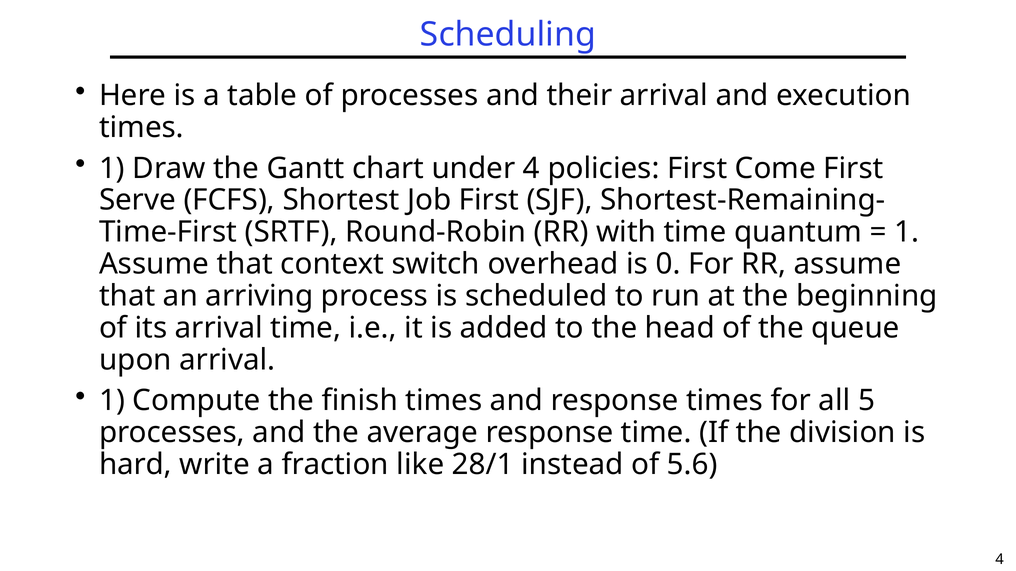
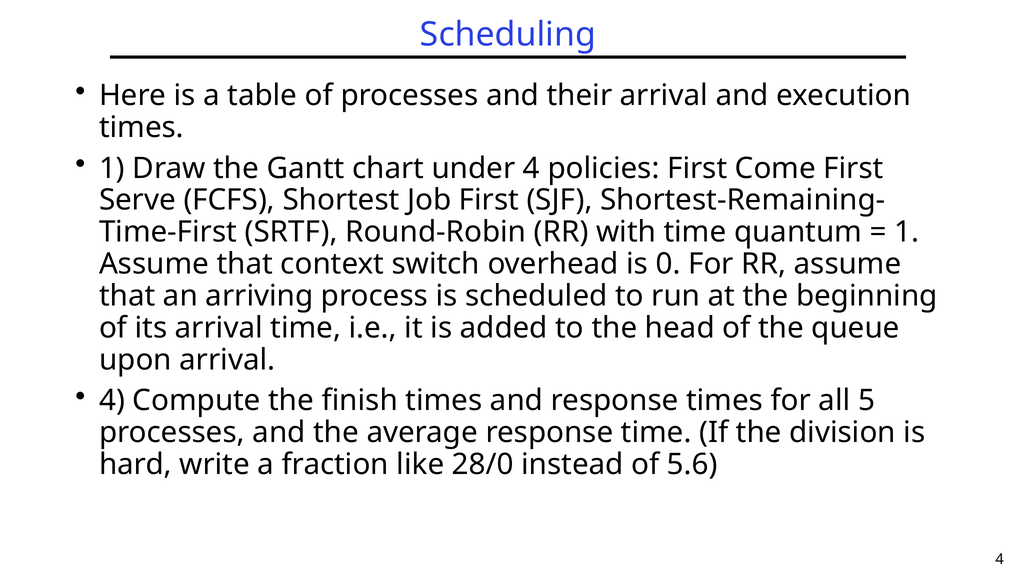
1: 1 -> 4 (112, 401)
28/1: 28/1 -> 28/0 (483, 465)
